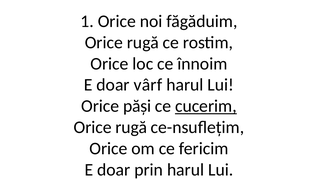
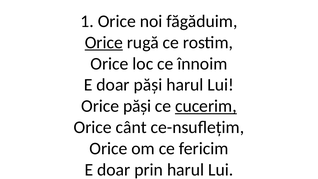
Orice underline: none -> present (104, 42)
doar vârf: vârf -> păși (148, 85)
rugă: rugă -> cânt (131, 127)
